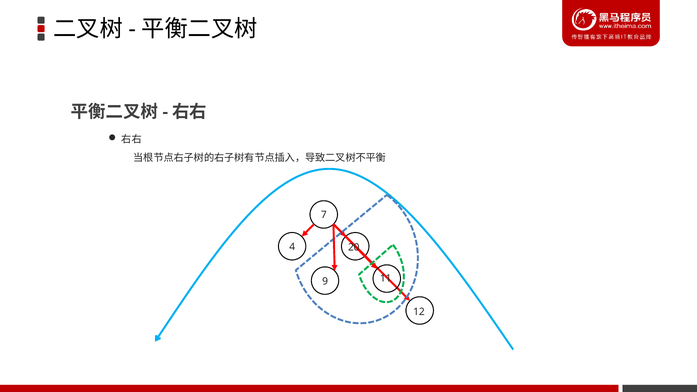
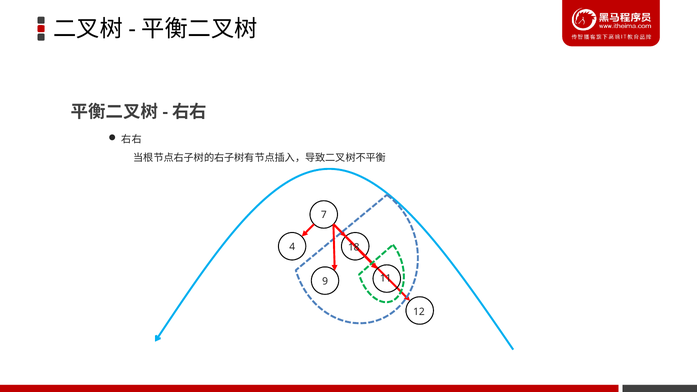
20: 20 -> 18 (354, 247)
